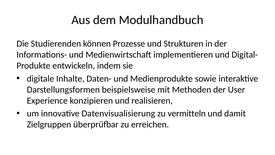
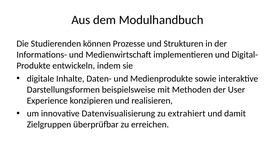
vermitteln: vermitteln -> extrahiert (187, 113)
